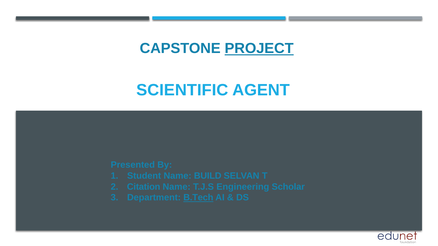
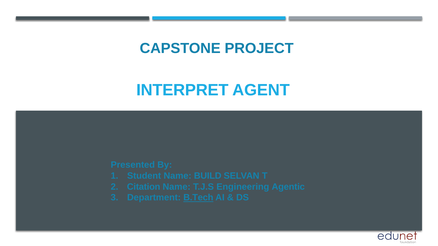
PROJECT underline: present -> none (259, 49)
SCIENTIFIC: SCIENTIFIC -> INTERPRET (182, 90)
Scholar: Scholar -> Agentic (288, 187)
